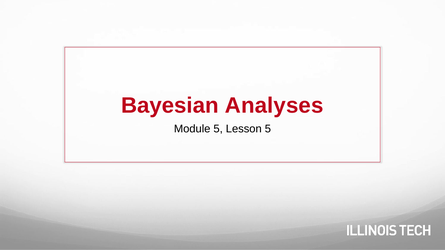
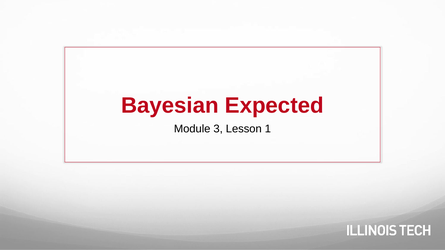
Analyses: Analyses -> Expected (274, 106)
Module 5: 5 -> 3 (218, 129)
Lesson 5: 5 -> 1 (268, 129)
